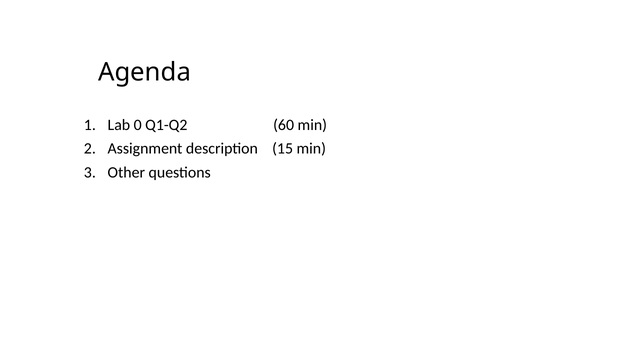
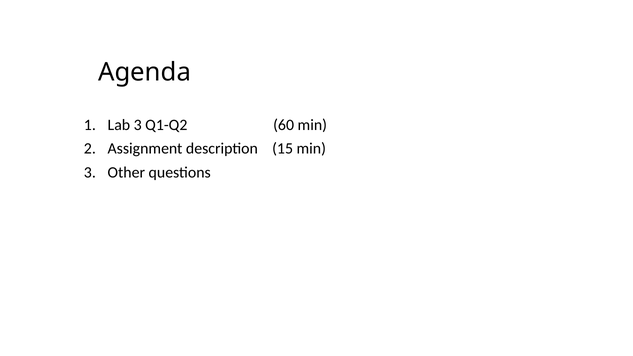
Lab 0: 0 -> 3 (138, 125)
